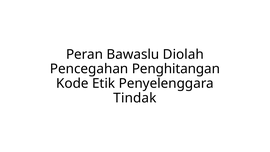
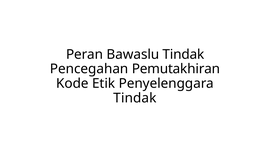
Bawaslu Diolah: Diolah -> Tindak (183, 54)
Penghitangan: Penghitangan -> Pemutakhiran (176, 69)
